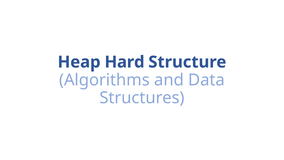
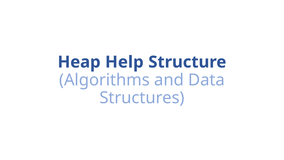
Hard: Hard -> Help (124, 62)
